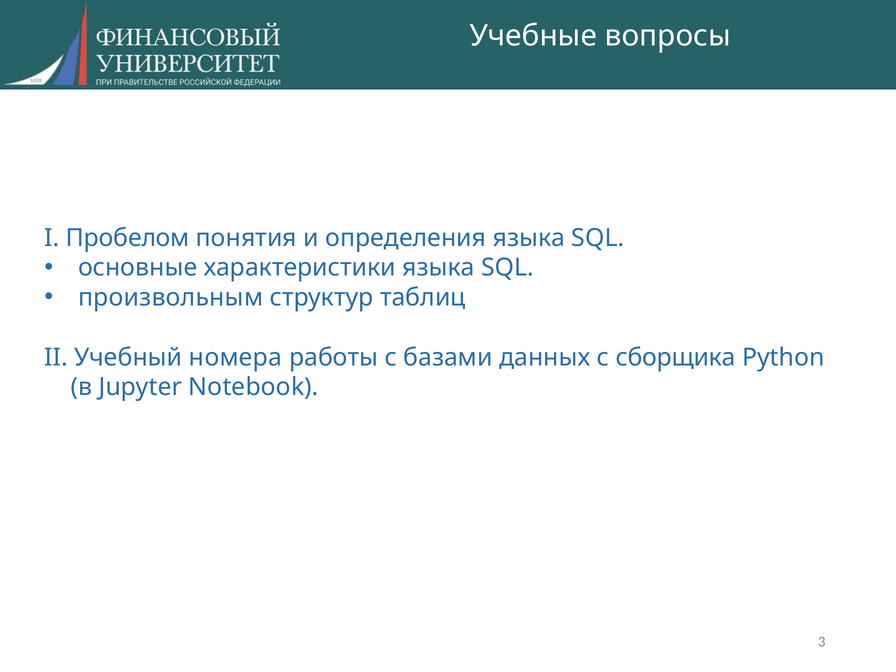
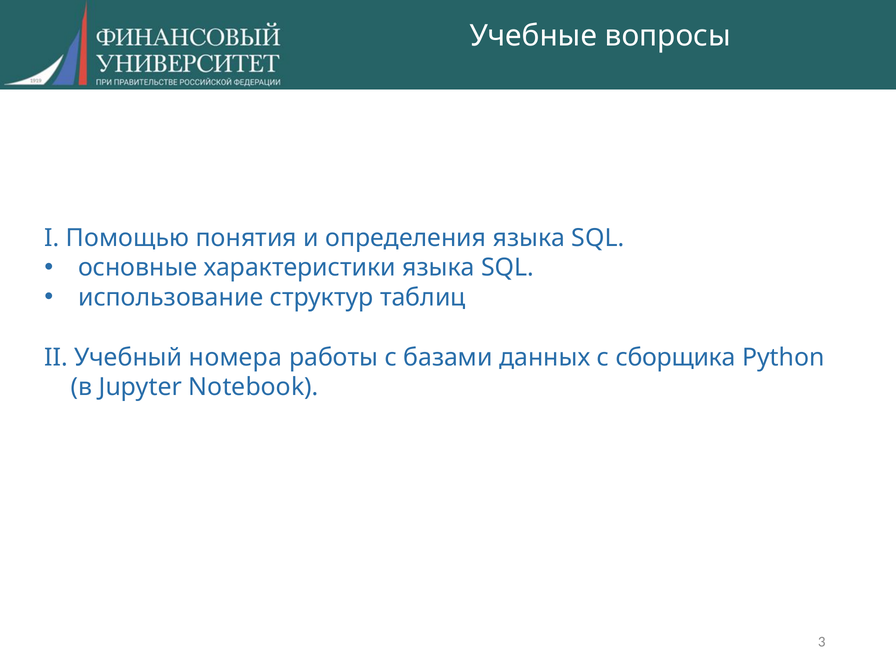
Пробелом: Пробелом -> Помощью (128, 238)
произвольным: произвольным -> использование (171, 298)
